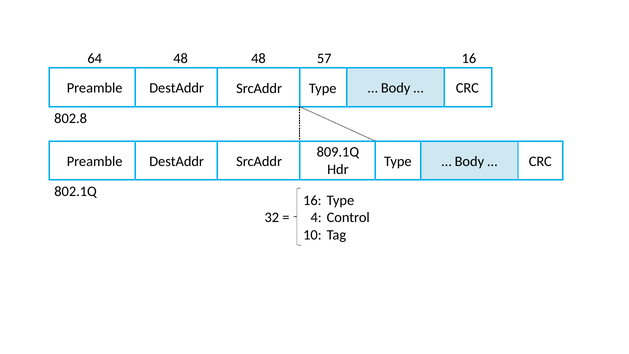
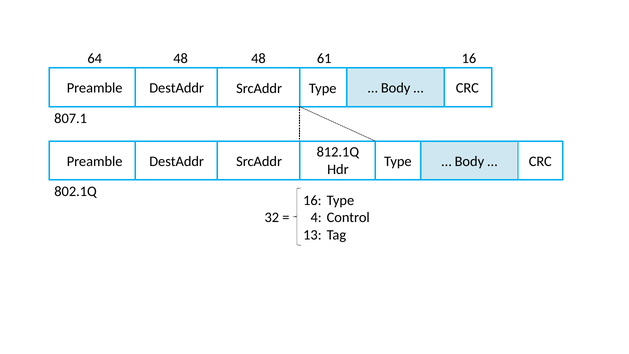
57: 57 -> 61 (324, 58)
802.8: 802.8 -> 807.1 (71, 119)
809.1Q: 809.1Q -> 812.1Q (338, 152)
10: 10 -> 13 (312, 235)
